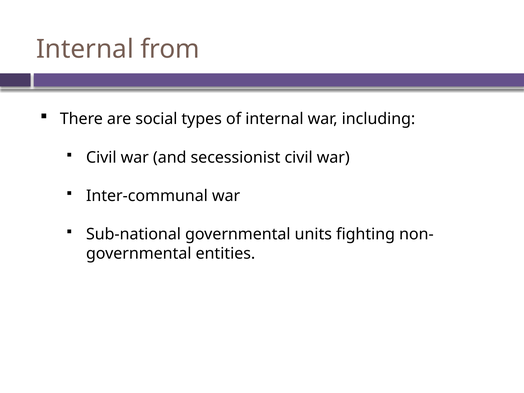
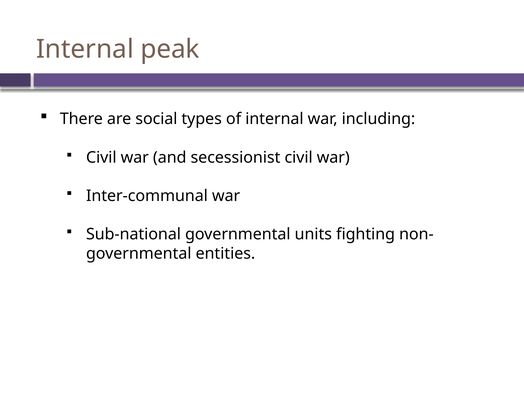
from: from -> peak (170, 49)
